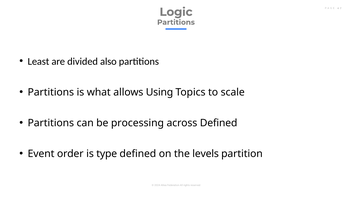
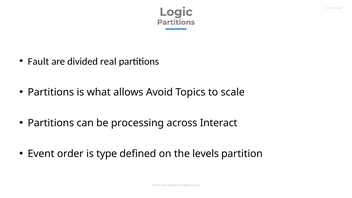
Least: Least -> Fault (38, 61)
also: also -> real (108, 61)
Using: Using -> Avoid (159, 92)
across Defined: Defined -> Interact (219, 123)
